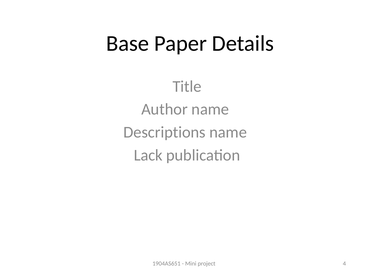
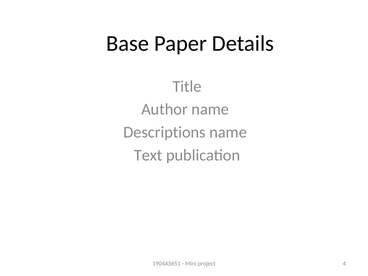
Lack: Lack -> Text (148, 155)
